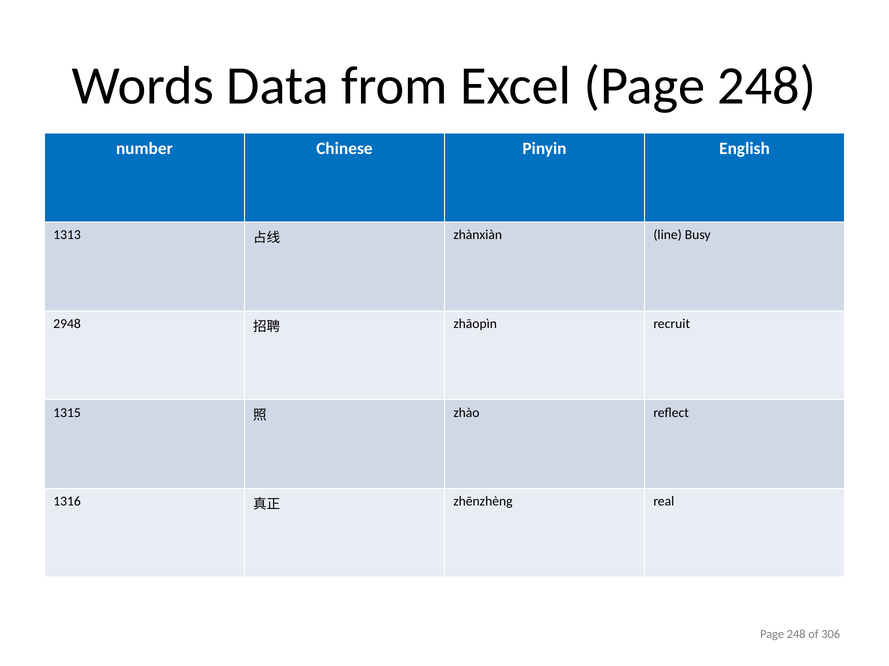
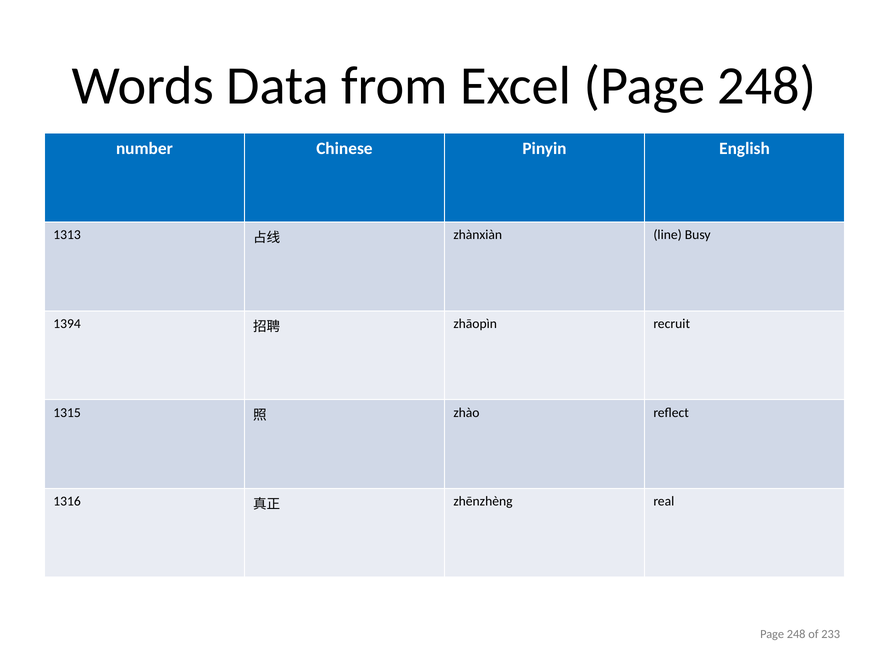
2948: 2948 -> 1394 (67, 324)
306: 306 -> 233 (831, 635)
